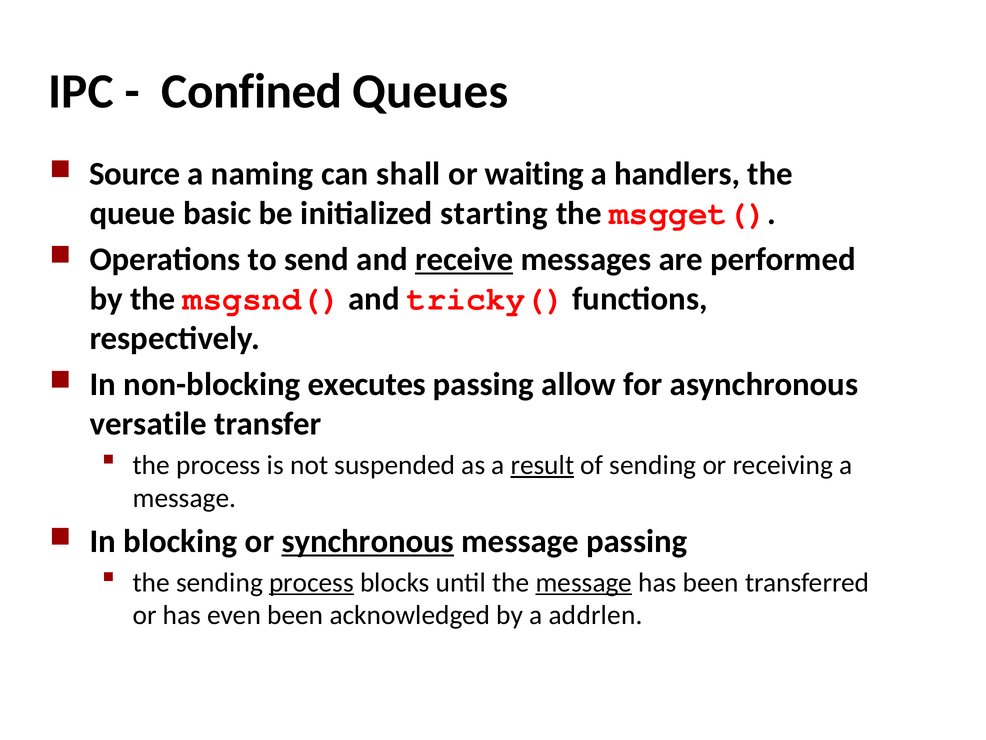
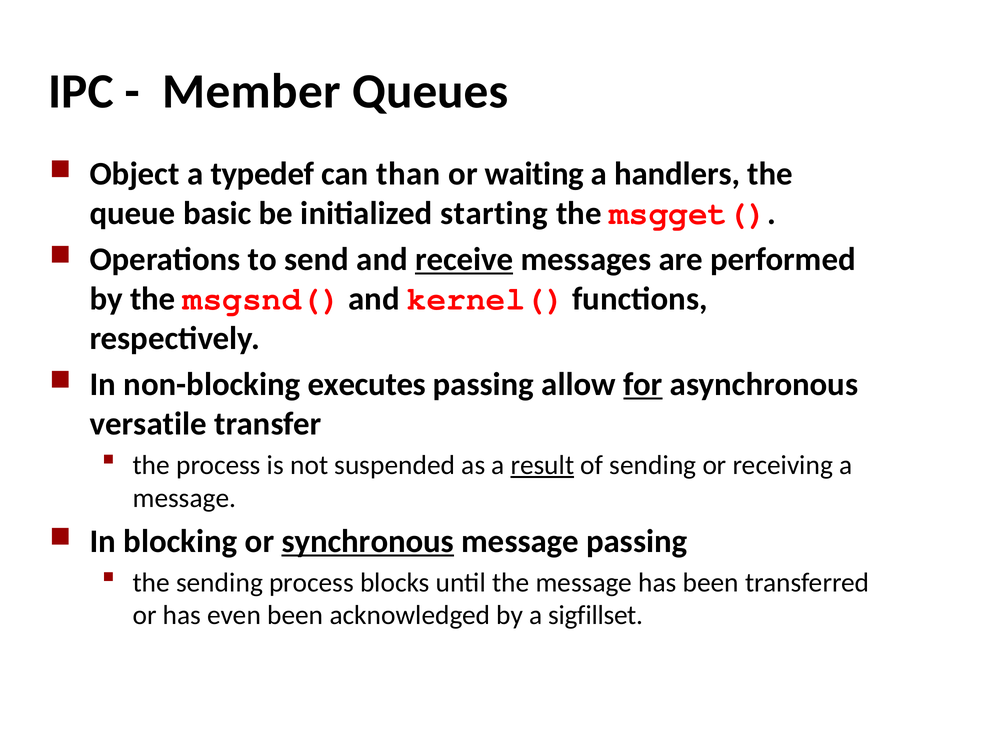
Confined: Confined -> Member (251, 91)
Source: Source -> Object (135, 174)
naming: naming -> typedef (262, 174)
shall: shall -> than (408, 174)
tricky(: tricky( -> kernel( (486, 299)
for underline: none -> present (643, 384)
process underline: present -> none (311, 582)
message underline: present -> none (584, 582)
addrlen: addrlen -> sigfillset (596, 615)
